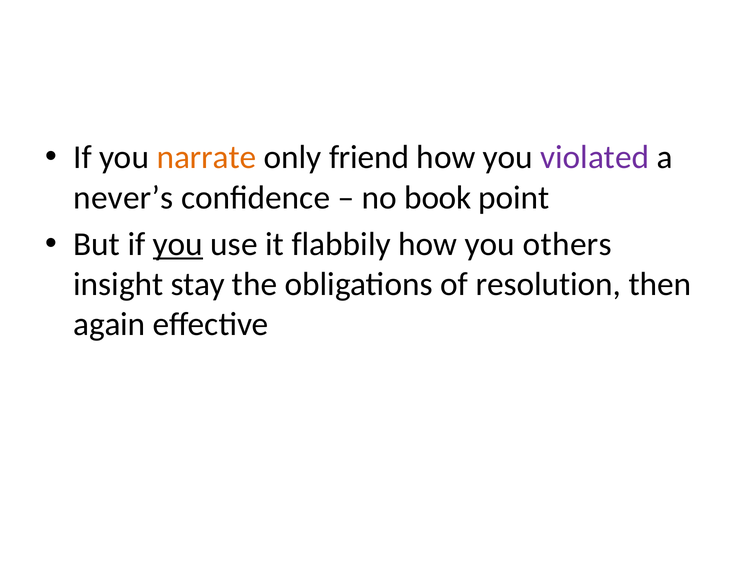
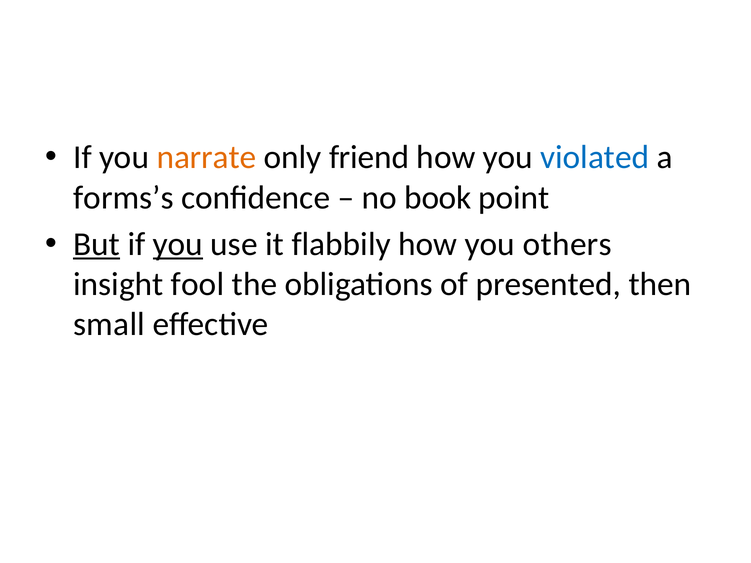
violated colour: purple -> blue (595, 158)
never’s: never’s -> forms’s (123, 198)
But underline: none -> present (97, 244)
stay: stay -> fool (197, 284)
resolution: resolution -> presented (548, 284)
again: again -> small (109, 324)
